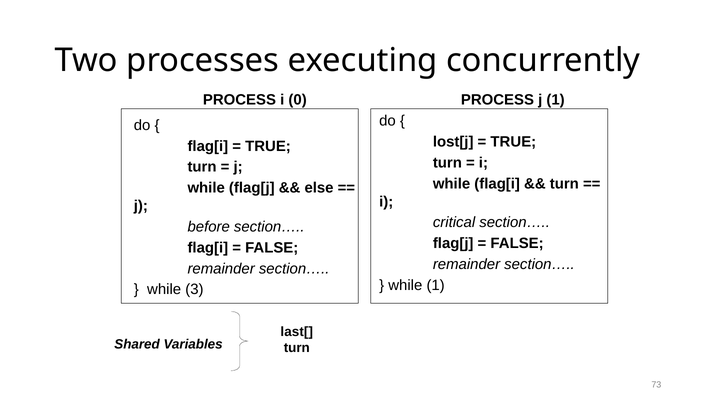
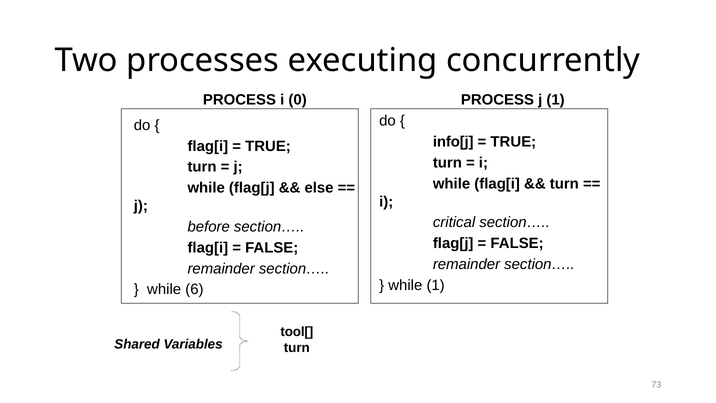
lost[j: lost[j -> info[j (453, 142)
3: 3 -> 6 (194, 289)
last[: last[ -> tool[ (297, 331)
